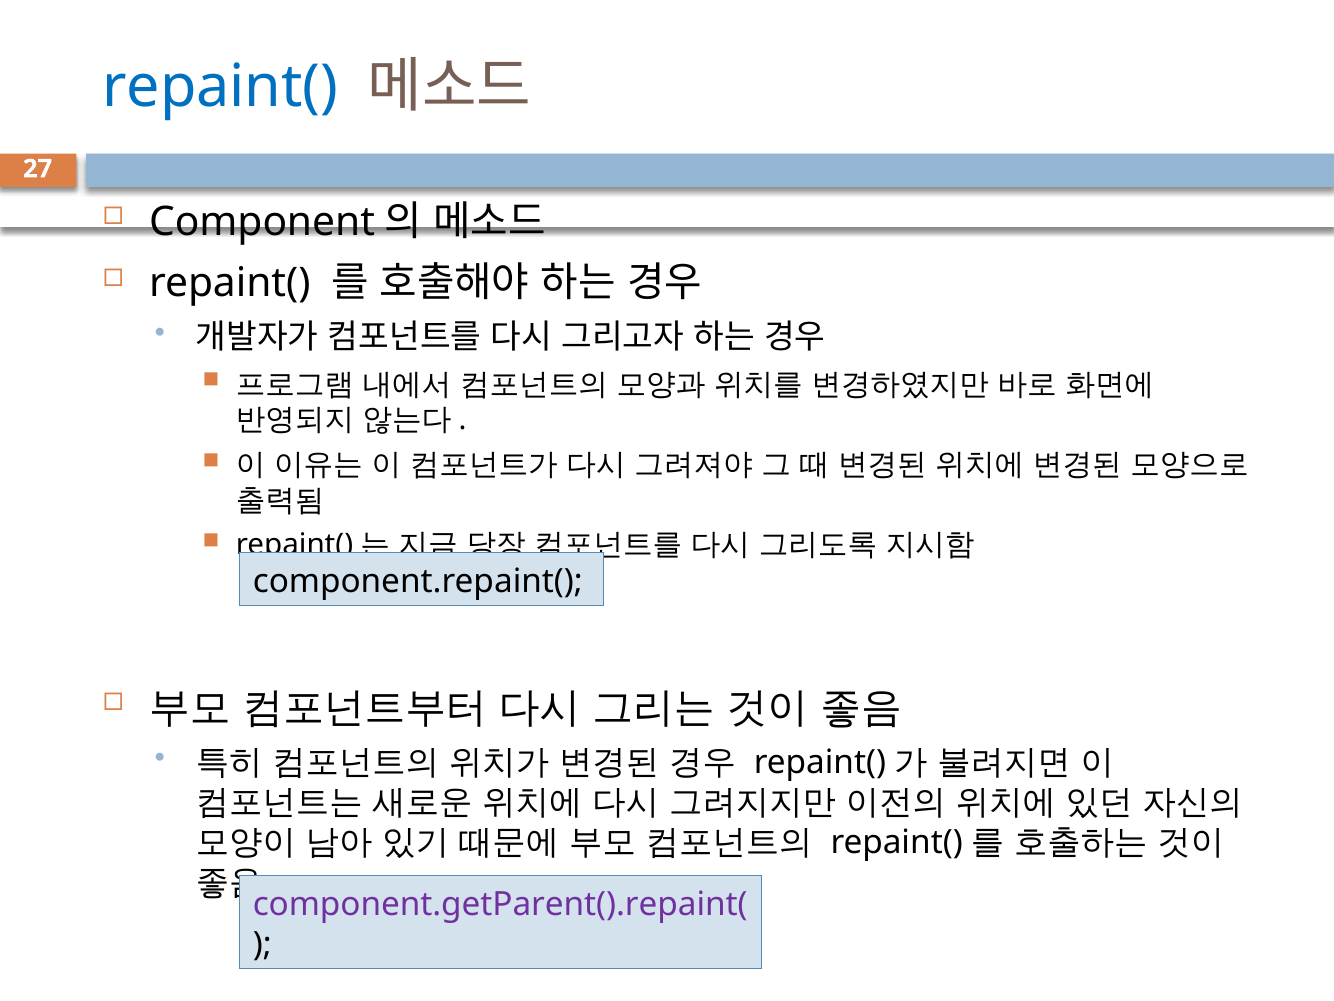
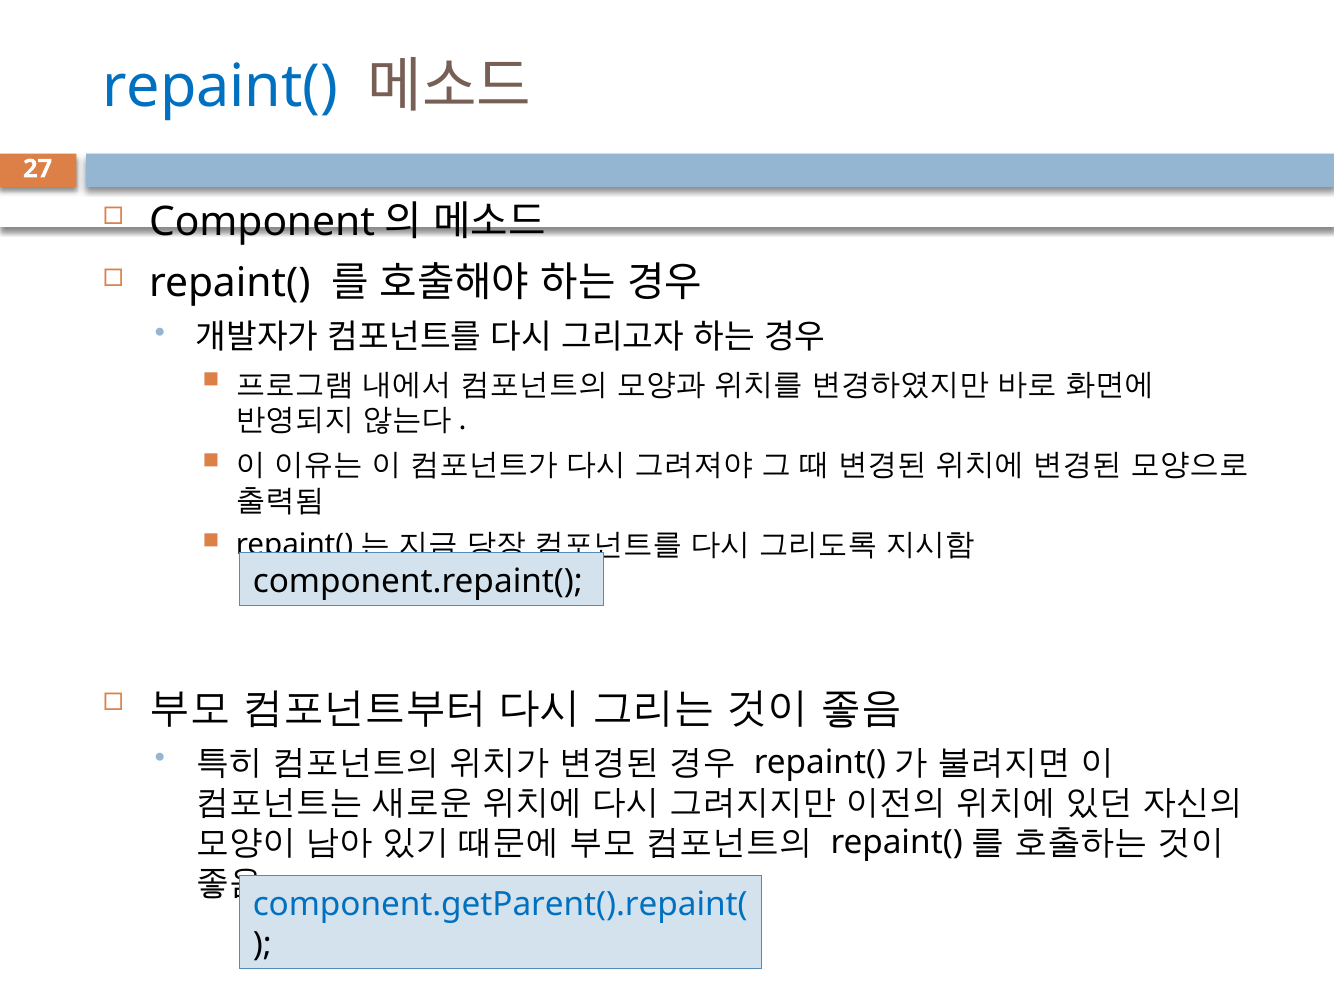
component.getParent().repaint( colour: purple -> blue (500, 904)
